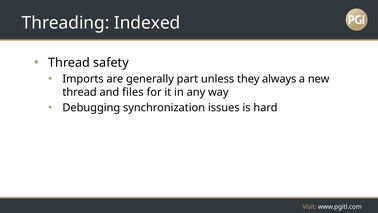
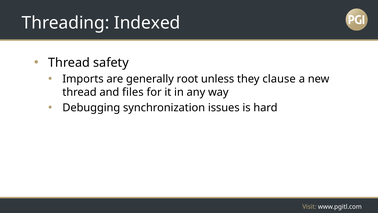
part: part -> root (187, 79)
always: always -> clause (279, 79)
